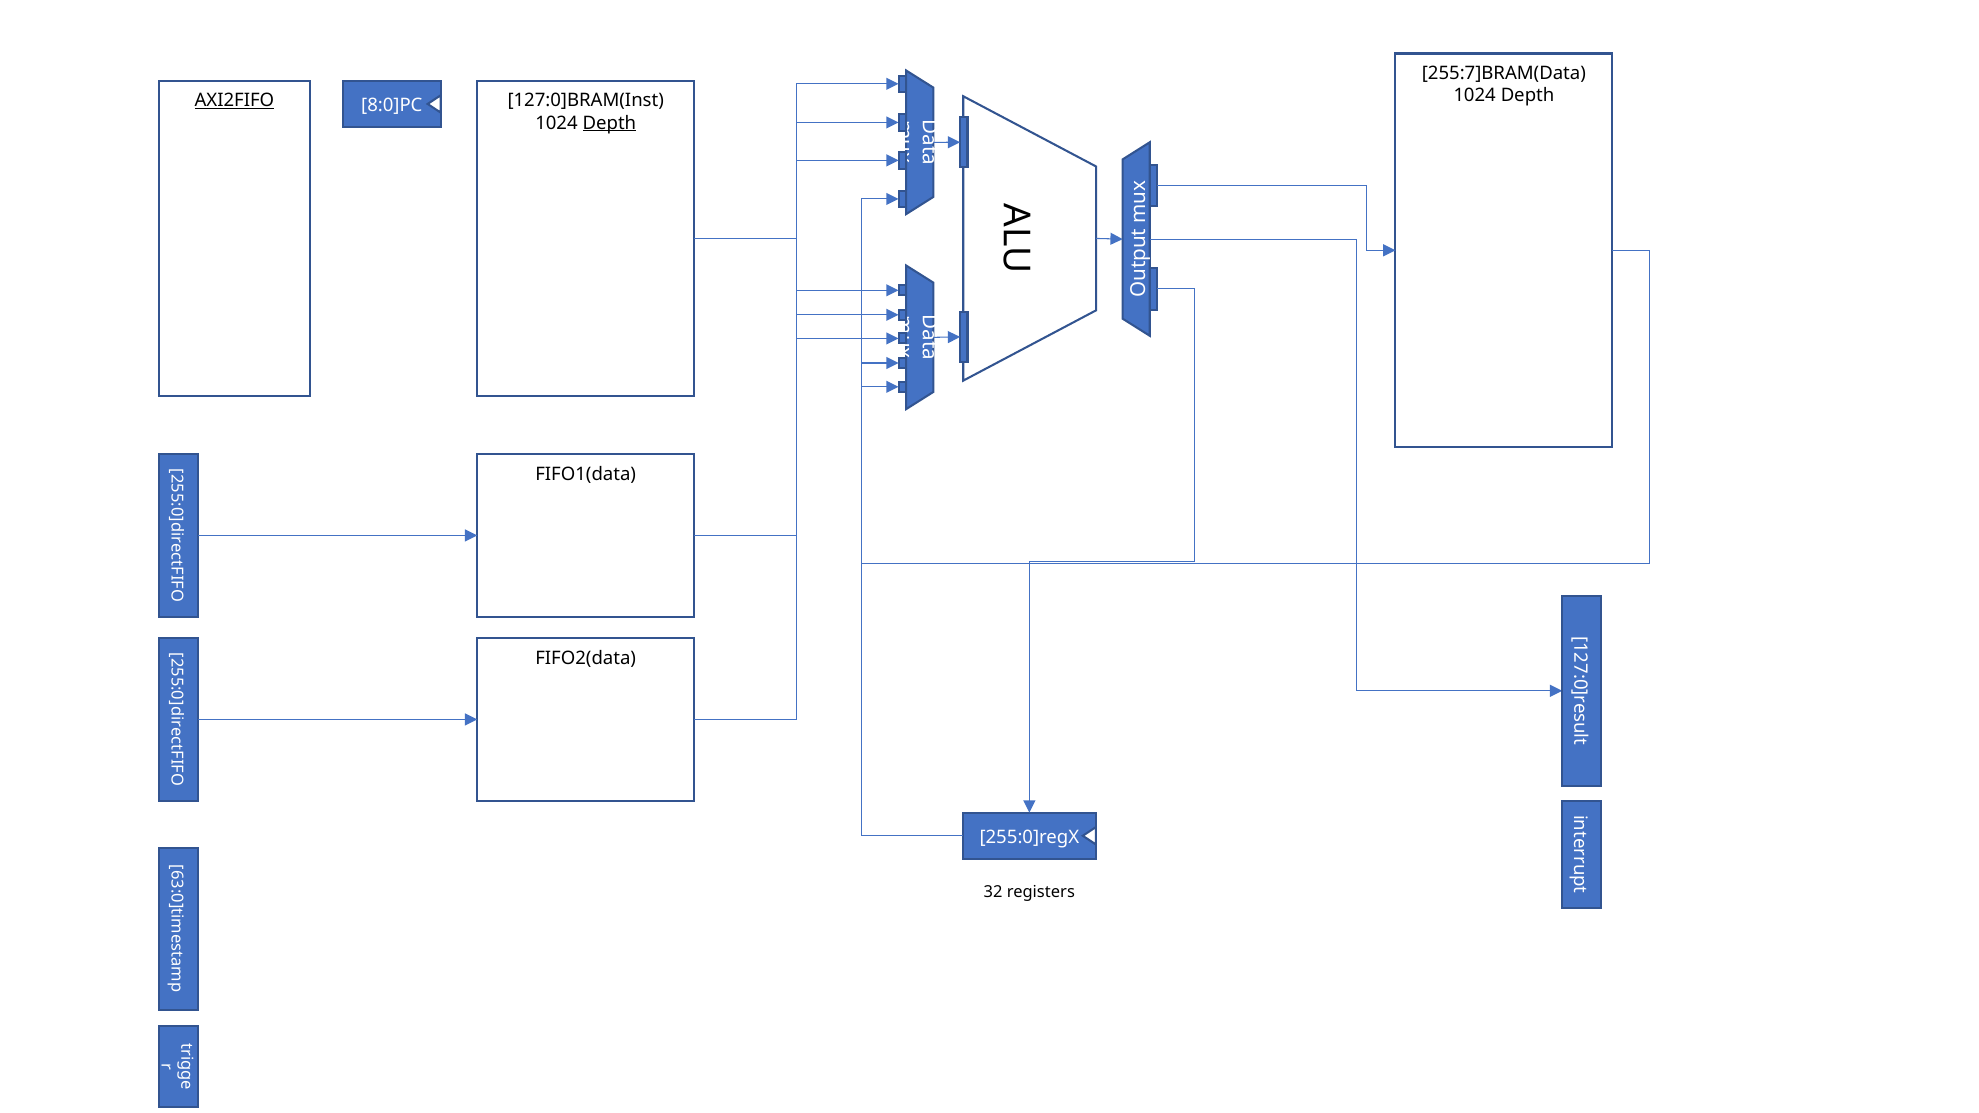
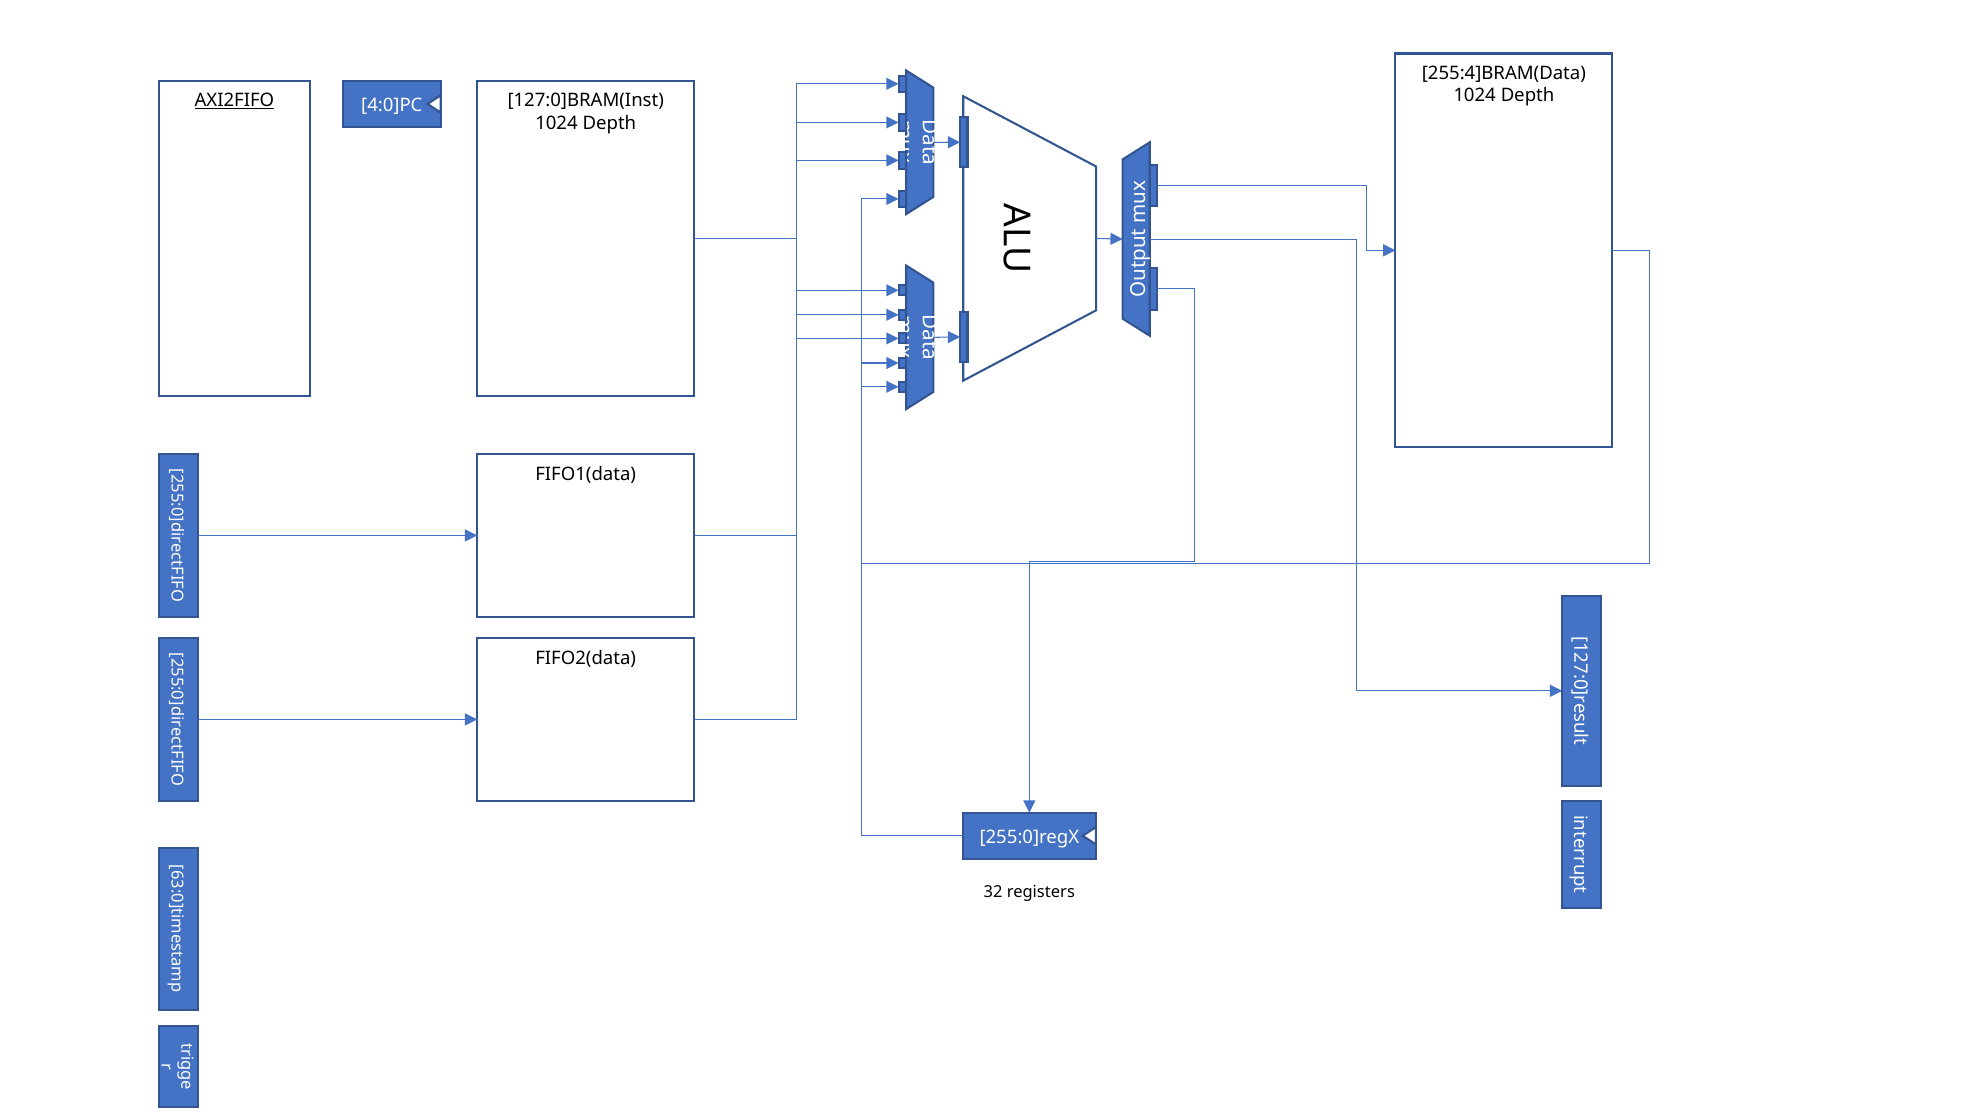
255:7]BRAM(Data: 255:7]BRAM(Data -> 255:4]BRAM(Data (1504, 73)
8:0]PC: 8:0]PC -> 4:0]PC (392, 105)
Depth underline: present -> none (609, 123)
